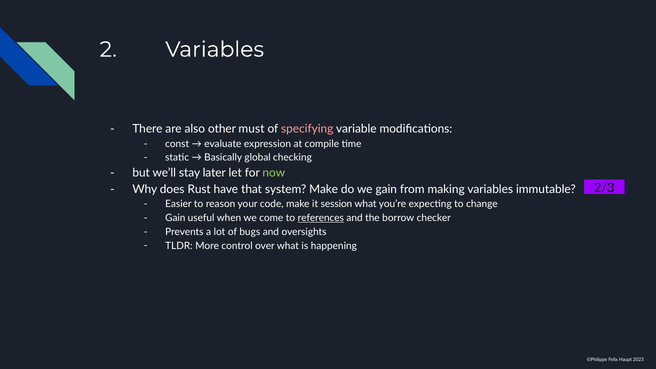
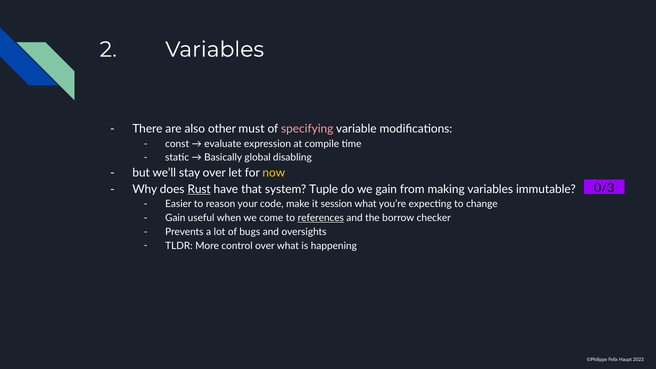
checking: checking -> disabling (292, 158)
stay later: later -> over (214, 173)
now colour: light green -> yellow (274, 173)
2/3: 2/3 -> 0/3 (604, 188)
Rust underline: none -> present (199, 189)
system Make: Make -> Tuple (324, 189)
